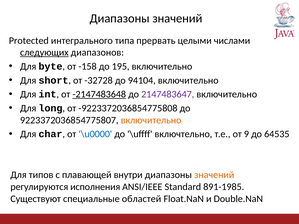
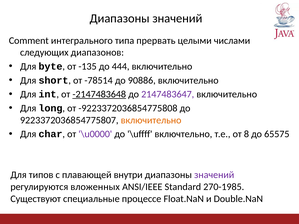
Protected: Protected -> Comment (29, 41)
следующих underline: present -> none (44, 53)
-158: -158 -> -135 (88, 66)
195: 195 -> 444 (121, 66)
-32728: -32728 -> -78514 (99, 80)
94104: 94104 -> 90886 (142, 80)
\u0000 colour: blue -> purple (95, 134)
9: 9 -> 8 (246, 134)
64535: 64535 -> 65575 (277, 134)
значений colour: orange -> purple (214, 175)
исполнения: исполнения -> вложенных (95, 187)
891-1985: 891-1985 -> 270-1985 (224, 187)
областей: областей -> процессе (142, 199)
